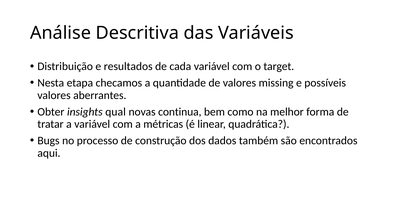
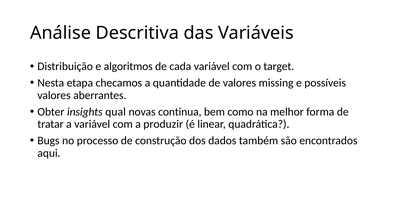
resultados: resultados -> algoritmos (128, 67)
métricas: métricas -> produzir (163, 124)
